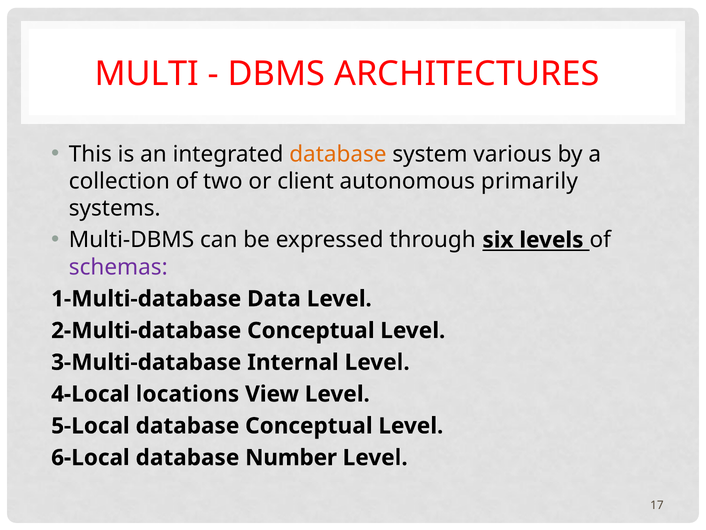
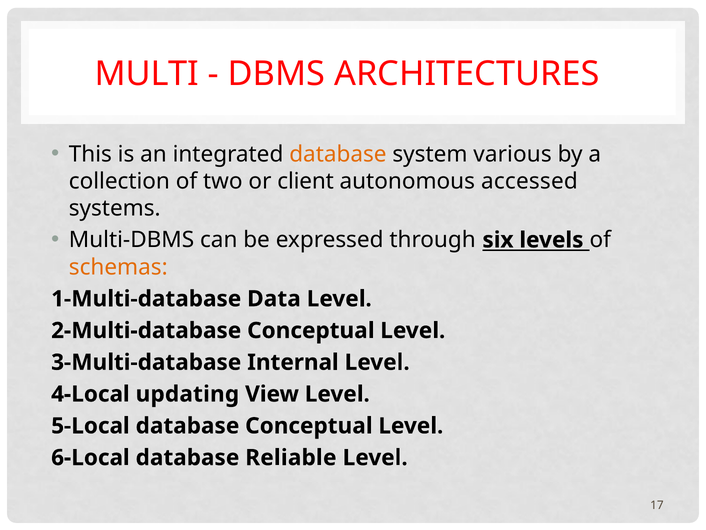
primarily: primarily -> accessed (529, 181)
schemas colour: purple -> orange (118, 267)
locations: locations -> updating (187, 394)
Number: Number -> Reliable (291, 457)
